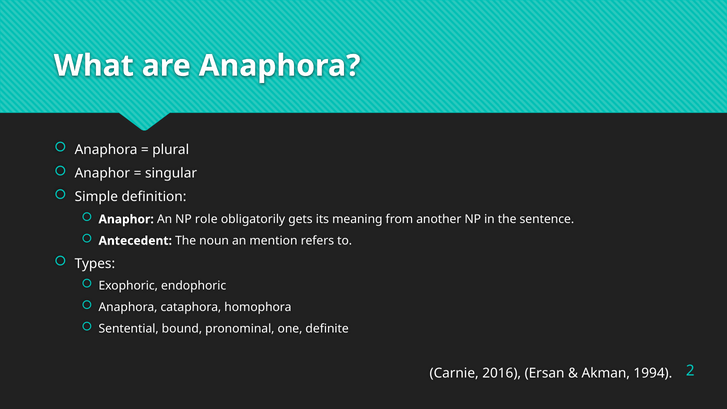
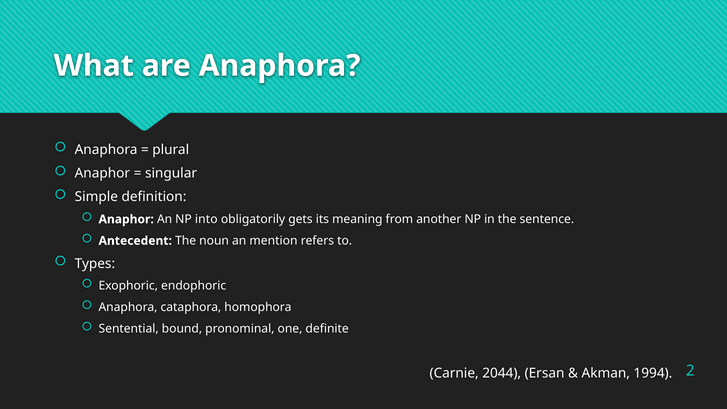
role: role -> into (206, 219)
2016: 2016 -> 2044 (502, 373)
